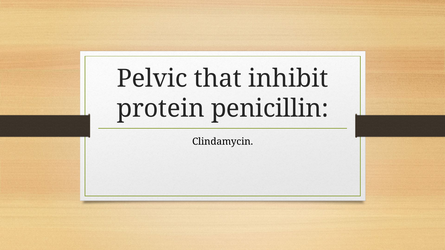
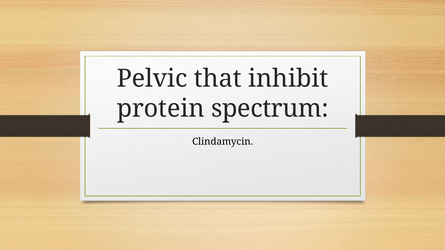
penicillin: penicillin -> spectrum (270, 109)
